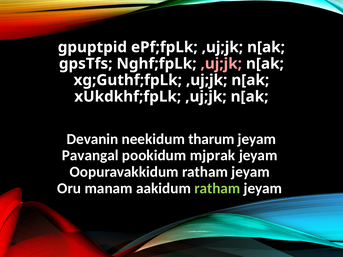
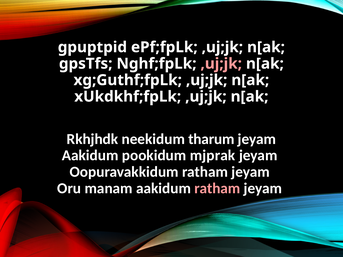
Devanin: Devanin -> Rkhjhdk (92, 139)
Pavangal: Pavangal -> Aakidum (90, 156)
ratham colour: light green -> pink (217, 189)
